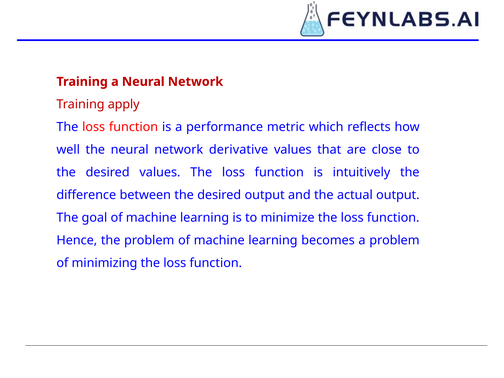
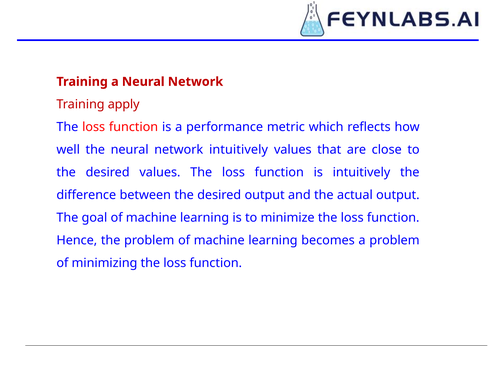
network derivative: derivative -> intuitively (239, 150)
